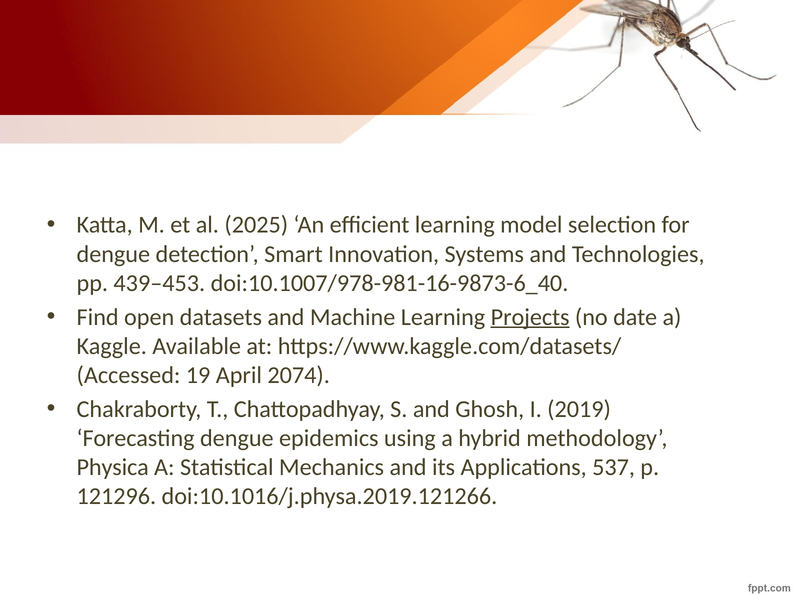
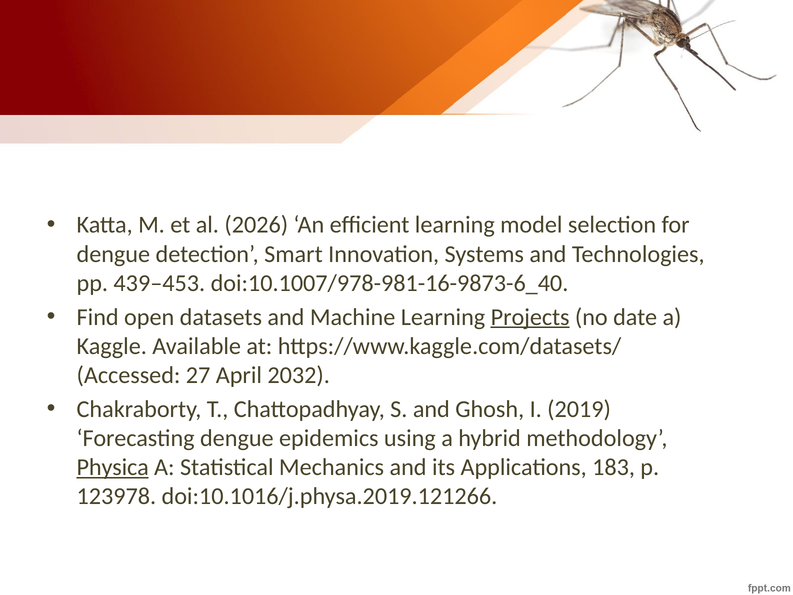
2025: 2025 -> 2026 (256, 225)
19: 19 -> 27 (198, 375)
2074: 2074 -> 2032 (299, 375)
Physica underline: none -> present (113, 467)
537: 537 -> 183 (614, 467)
121296: 121296 -> 123978 (116, 496)
